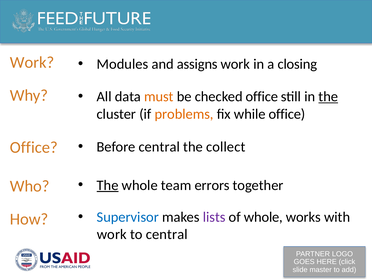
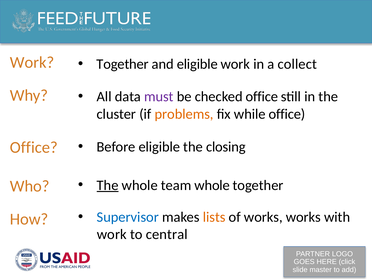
Modules: Modules -> Together (123, 64)
and assigns: assigns -> eligible (197, 64)
closing: closing -> collect (297, 64)
must colour: orange -> purple (159, 97)
the underline: present -> none (328, 97)
Before central: central -> eligible (159, 147)
collect: collect -> closing (226, 147)
team errors: errors -> whole (212, 185)
lists colour: purple -> orange (214, 217)
of whole: whole -> works (263, 217)
